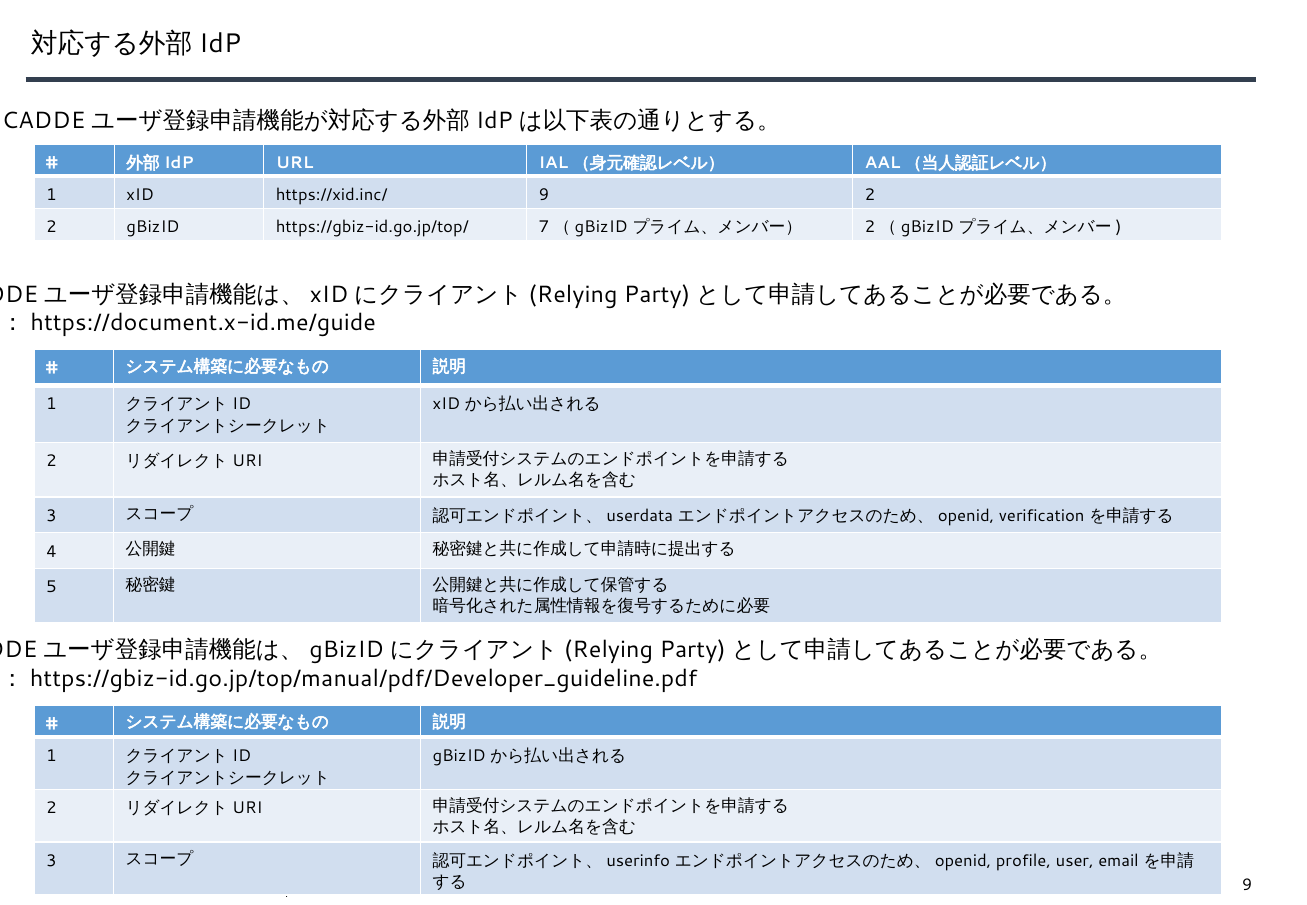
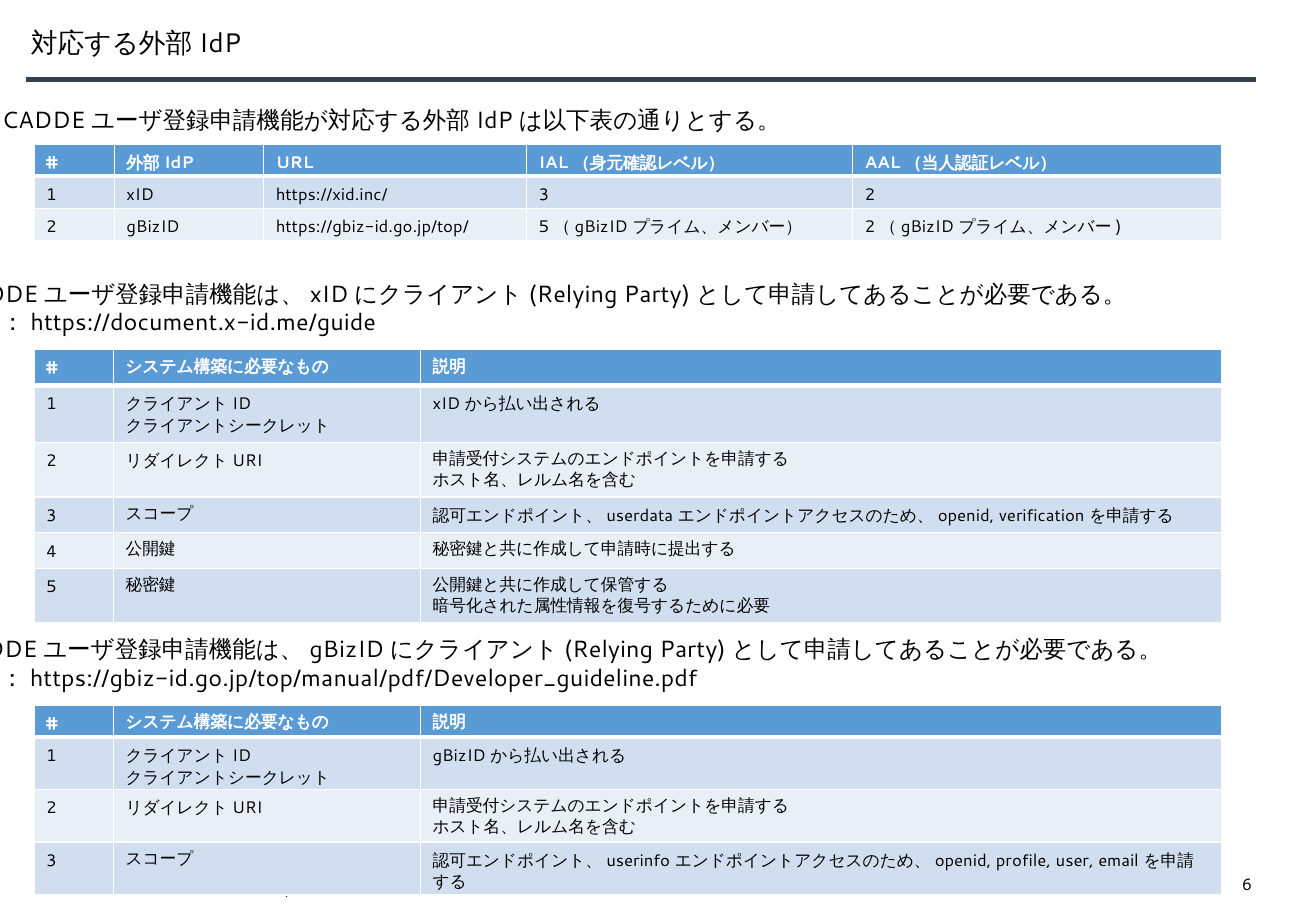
https://xid.inc/ 9: 9 -> 3 (544, 195)
https://gbiz-id.go.jp/top/ 7: 7 -> 5 (544, 227)
9: 9 -> 6 (1247, 885)
